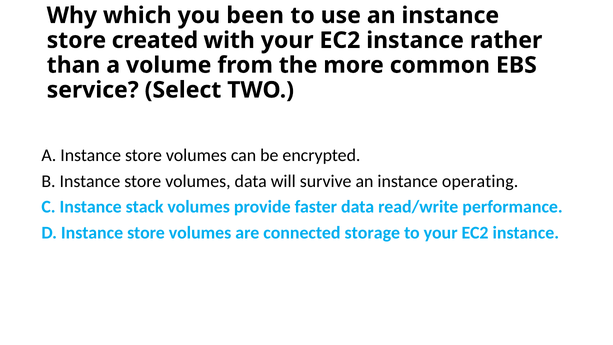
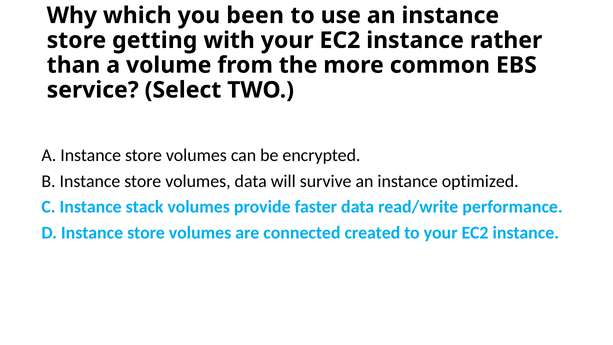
created: created -> getting (155, 40)
operating: operating -> optimized (480, 181)
storage: storage -> created (372, 232)
